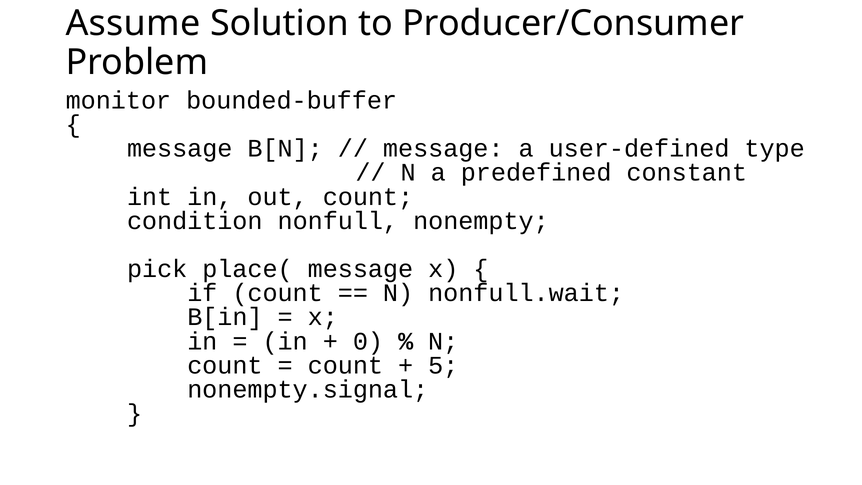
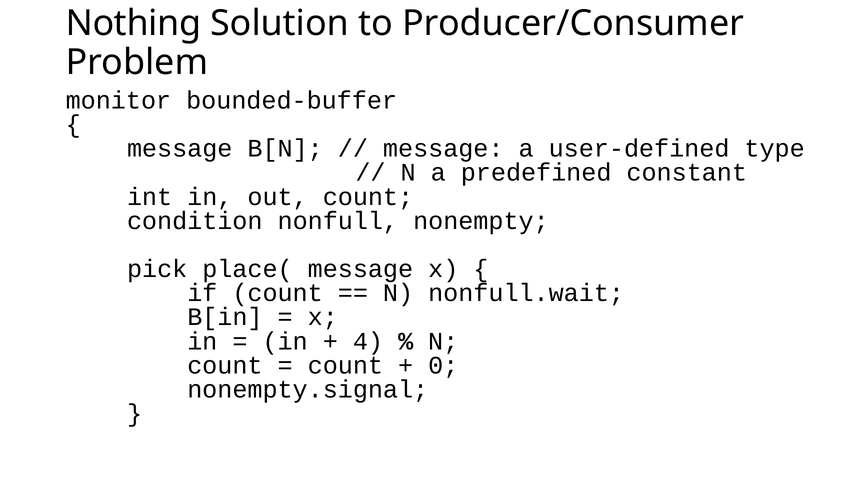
Assume: Assume -> Nothing (133, 23)
0: 0 -> 4 (368, 341)
5: 5 -> 0 (443, 365)
